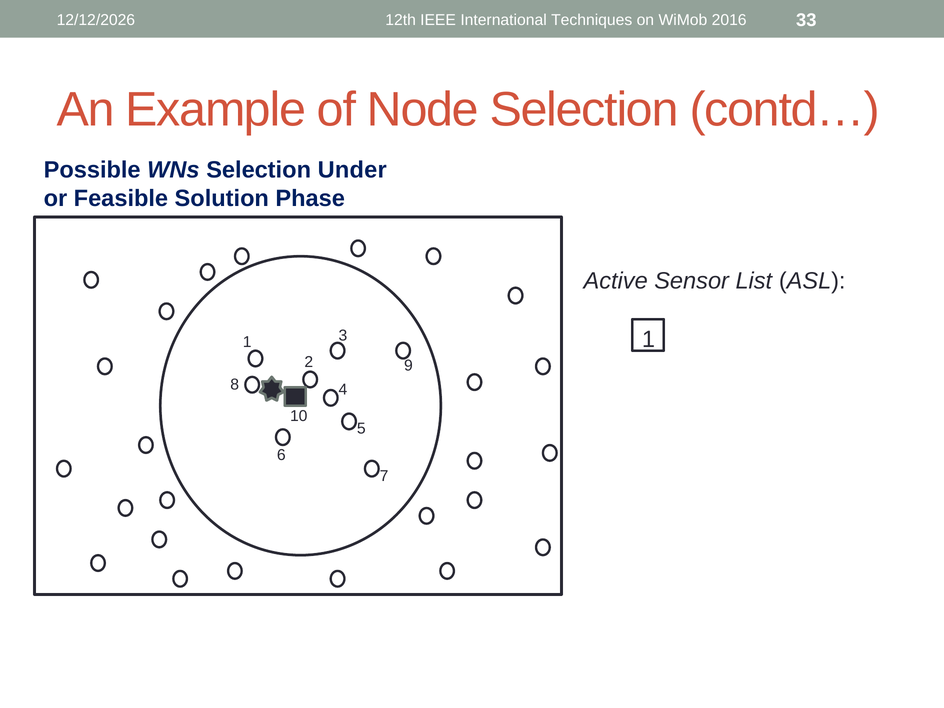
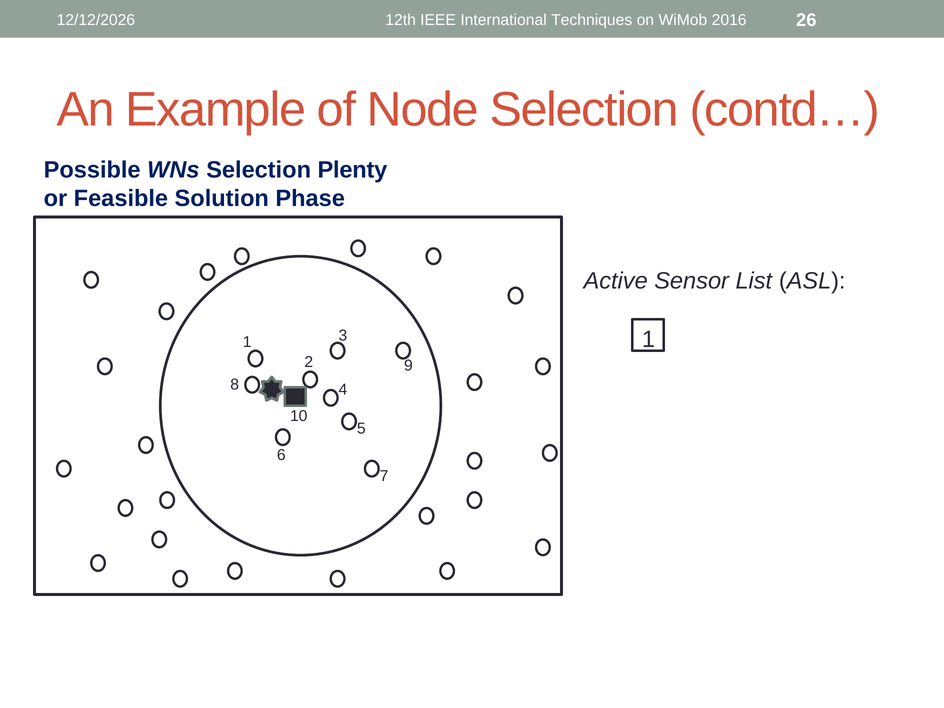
33: 33 -> 26 (806, 20)
Under: Under -> Plenty (352, 170)
